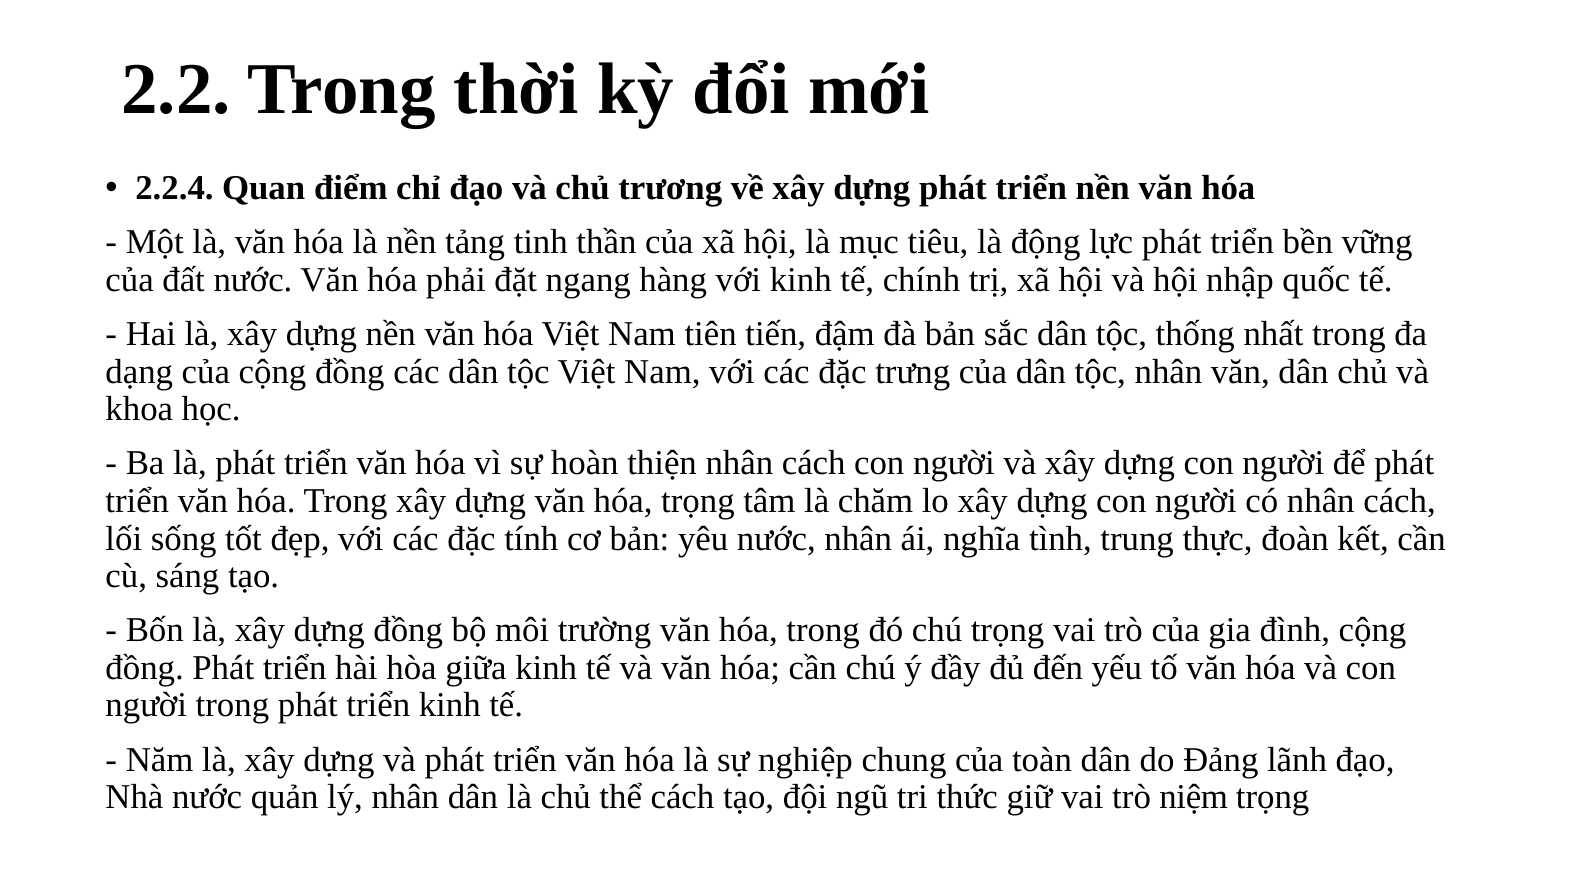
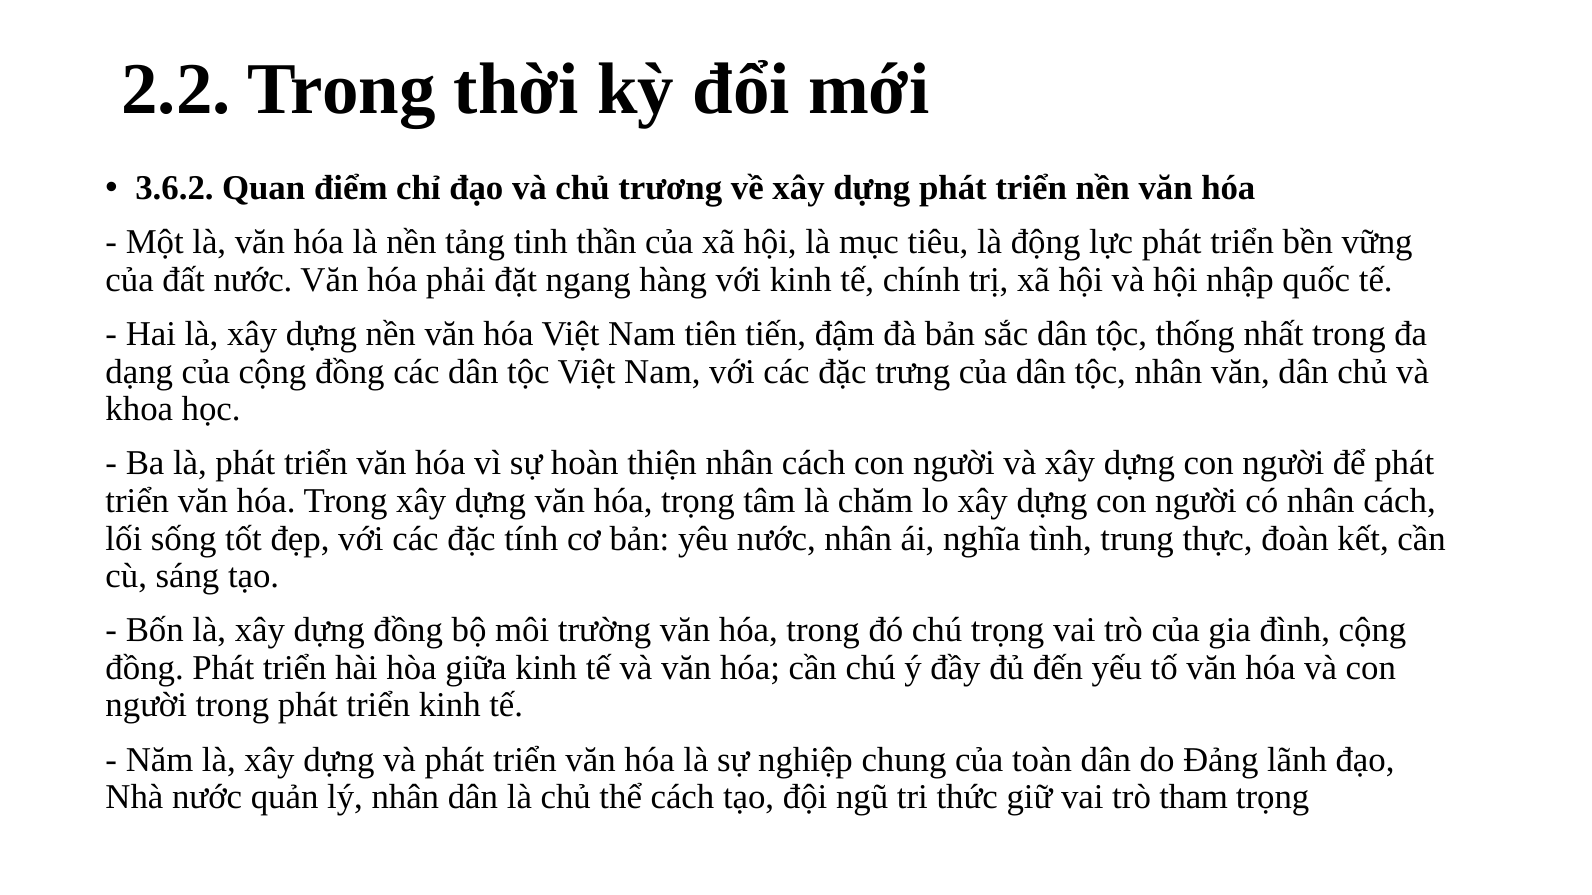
2.2.4: 2.2.4 -> 3.6.2 (174, 188)
niệm: niệm -> tham (1194, 798)
